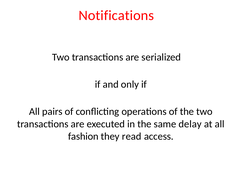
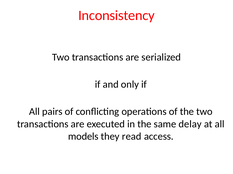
Notifications: Notifications -> Inconsistency (116, 15)
fashion: fashion -> models (83, 137)
